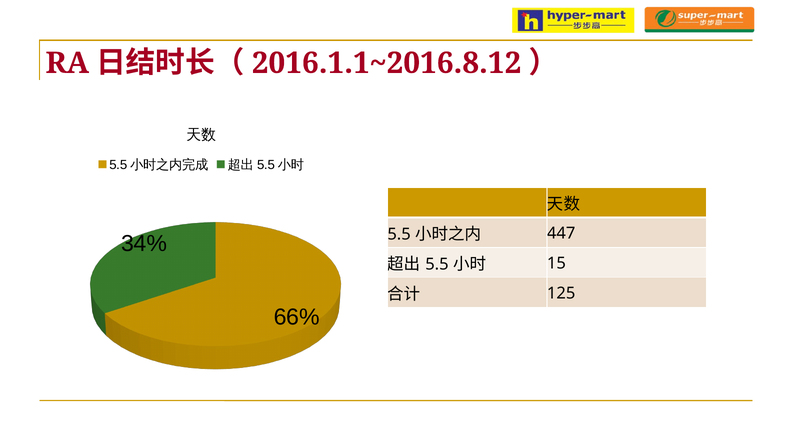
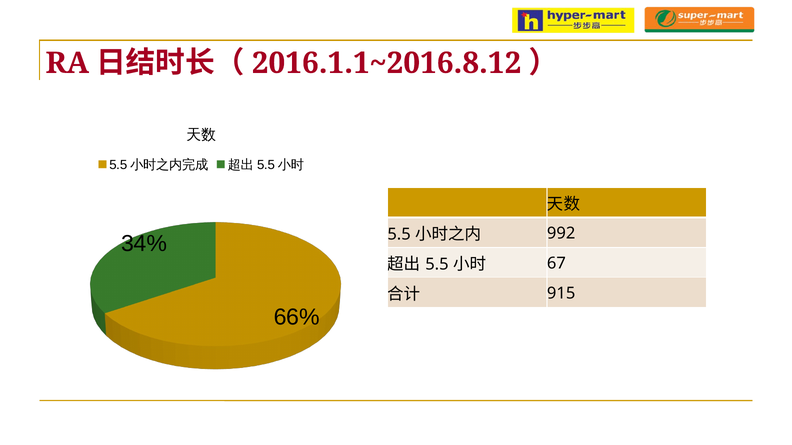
447: 447 -> 992 (561, 234)
15: 15 -> 67 (556, 264)
125: 125 -> 915 (561, 294)
